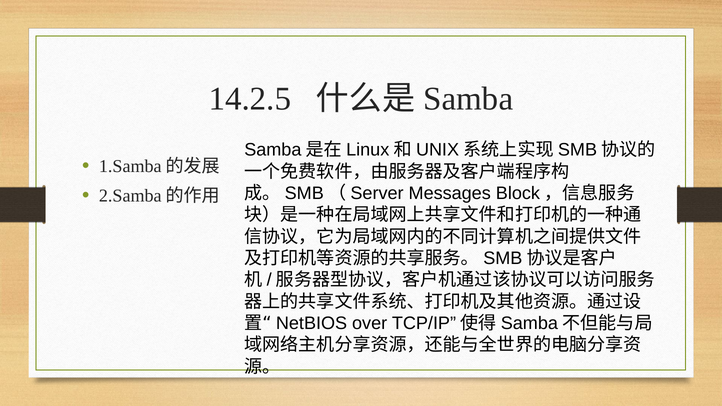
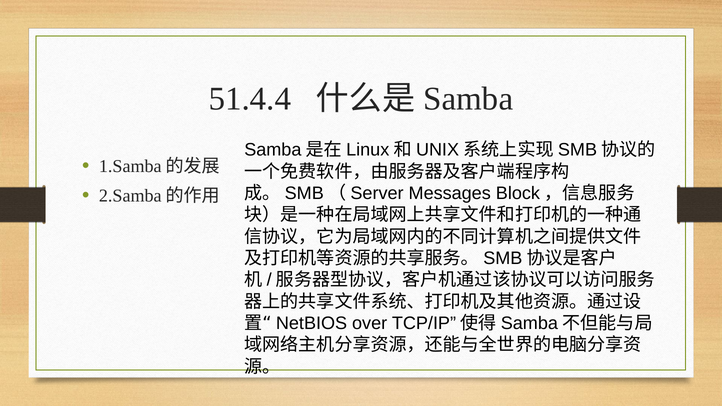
14.2.5: 14.2.5 -> 51.4.4 (250, 99)
